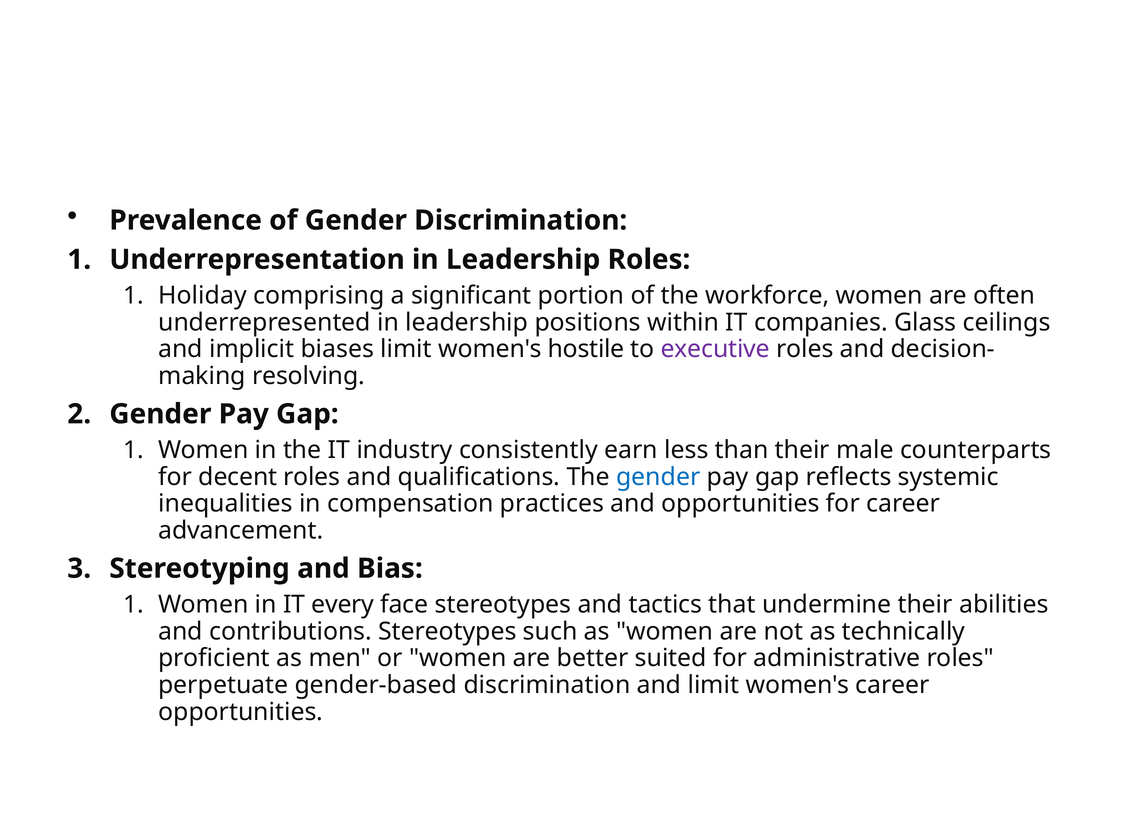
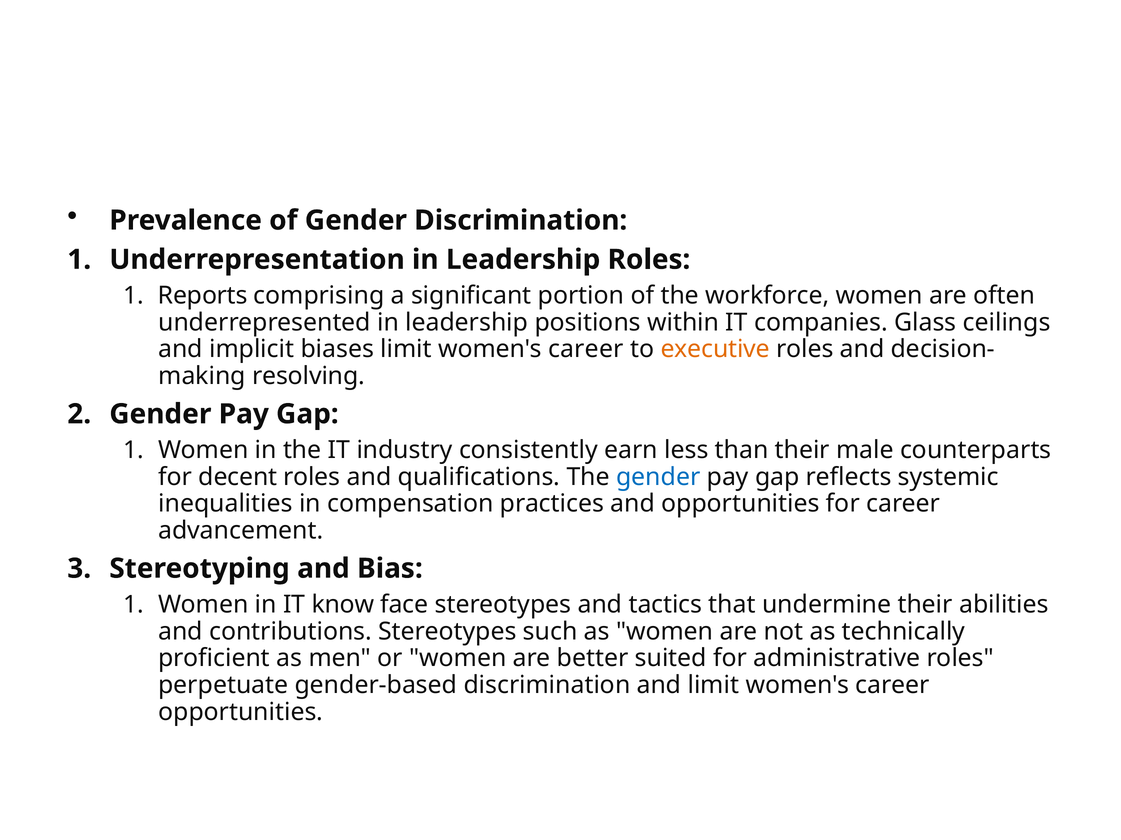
Holiday: Holiday -> Reports (203, 296)
biases limit women's hostile: hostile -> career (586, 350)
executive colour: purple -> orange (715, 350)
every: every -> know (343, 605)
